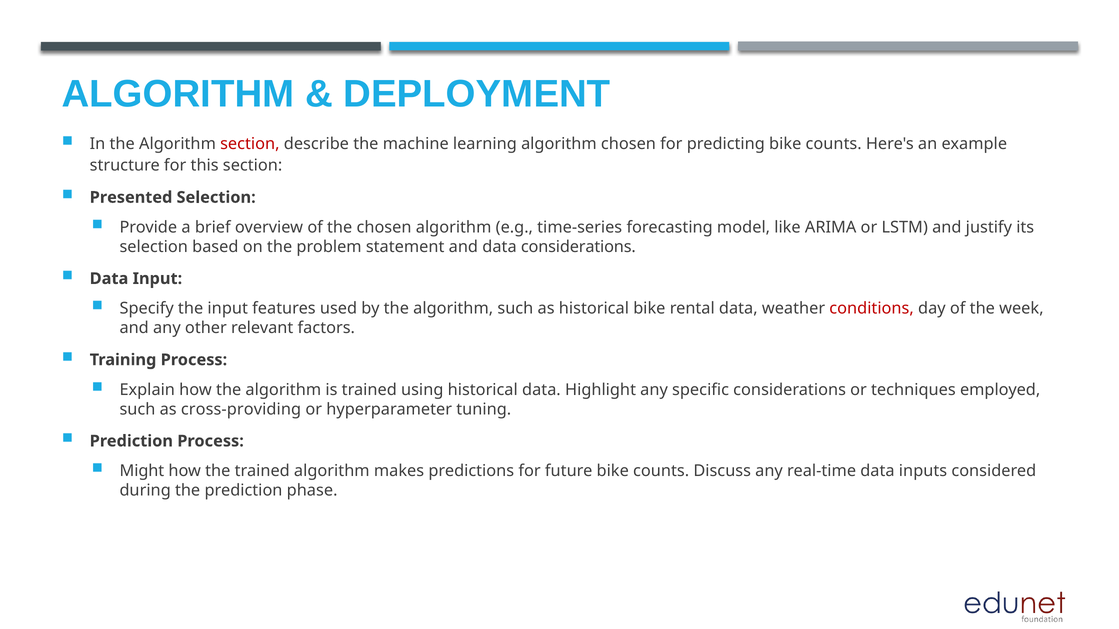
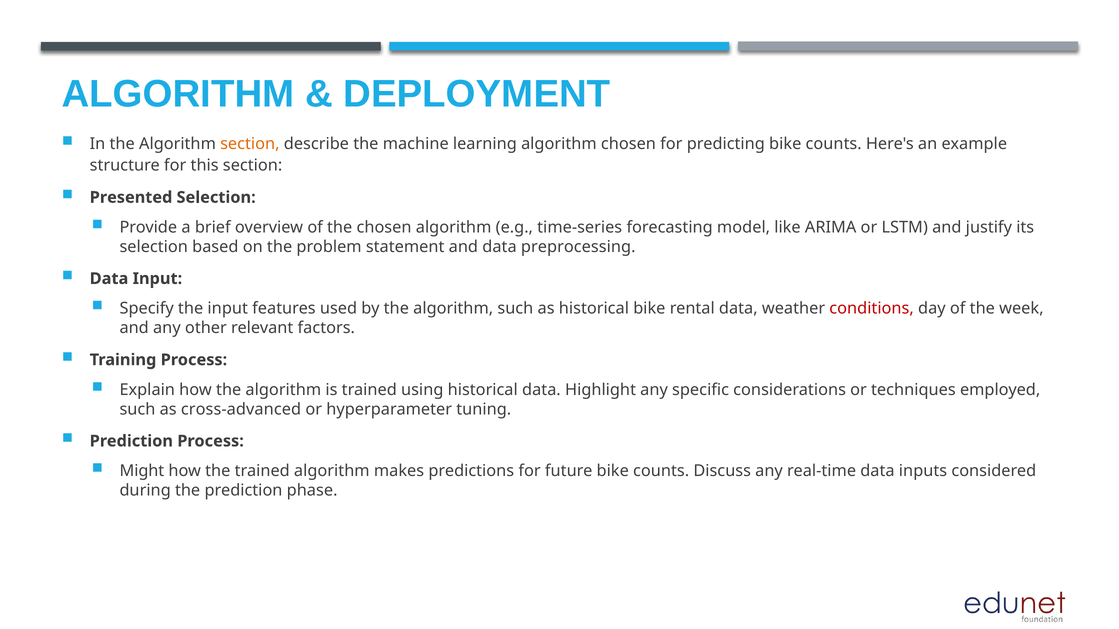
section colour: red -> orange (250, 144)
data considerations: considerations -> preprocessing (578, 247)
cross-providing: cross-providing -> cross-advanced (241, 410)
